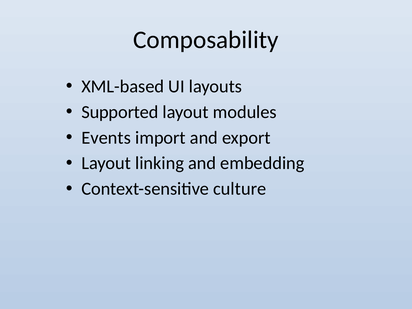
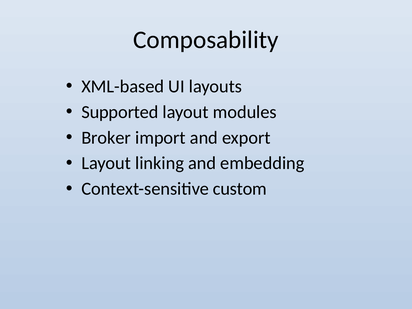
Events: Events -> Broker (106, 138)
culture: culture -> custom (240, 189)
